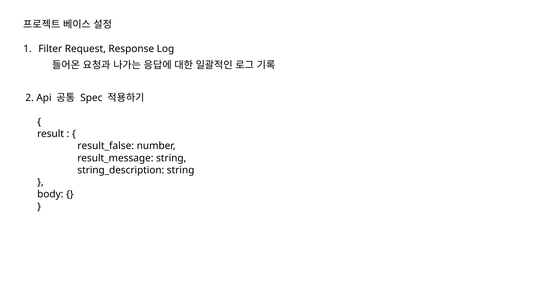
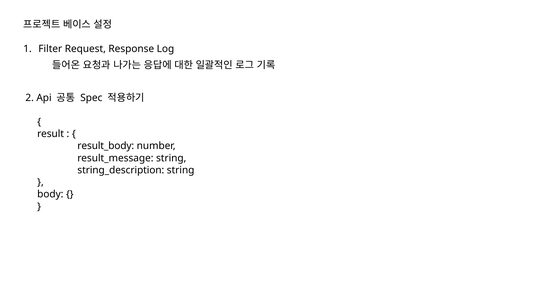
result_false: result_false -> result_body (106, 146)
